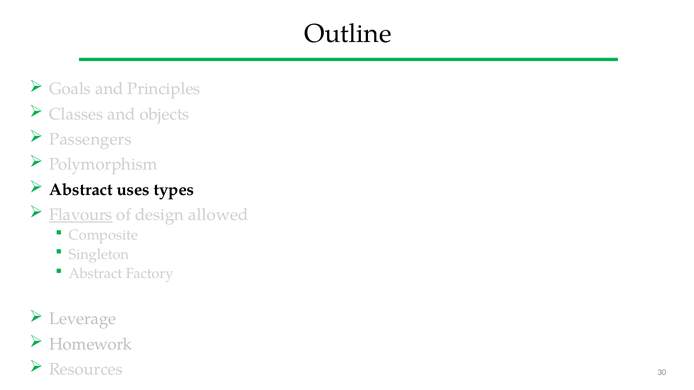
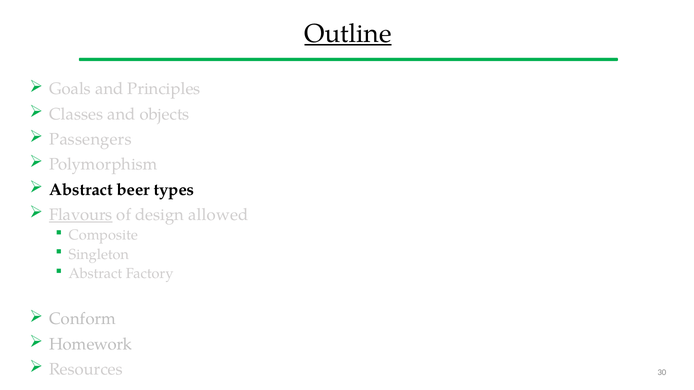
Outline underline: none -> present (348, 34)
uses: uses -> beer (133, 190)
Leverage: Leverage -> Conform (83, 319)
